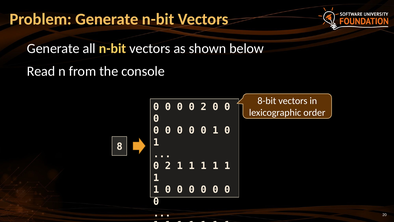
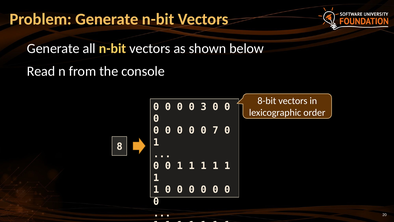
0 0 2: 2 -> 3 (204, 107)
0 0 1: 1 -> 7 (215, 130)
2: 2 -> 0 (168, 166)
